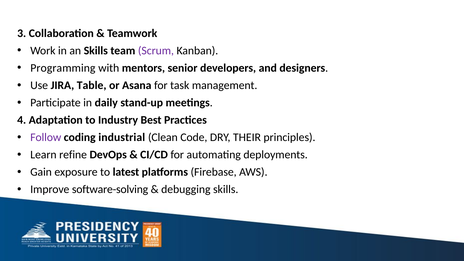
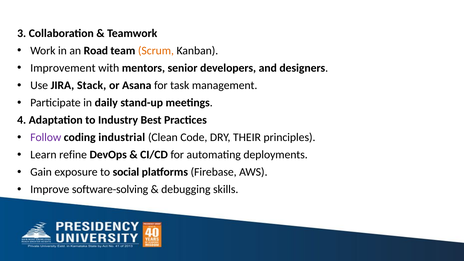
an Skills: Skills -> Road (96, 51)
Scrum colour: purple -> orange (156, 51)
Programming: Programming -> Improvement (63, 68)
Table: Table -> Stack (92, 85)
latest: latest -> social (126, 172)
